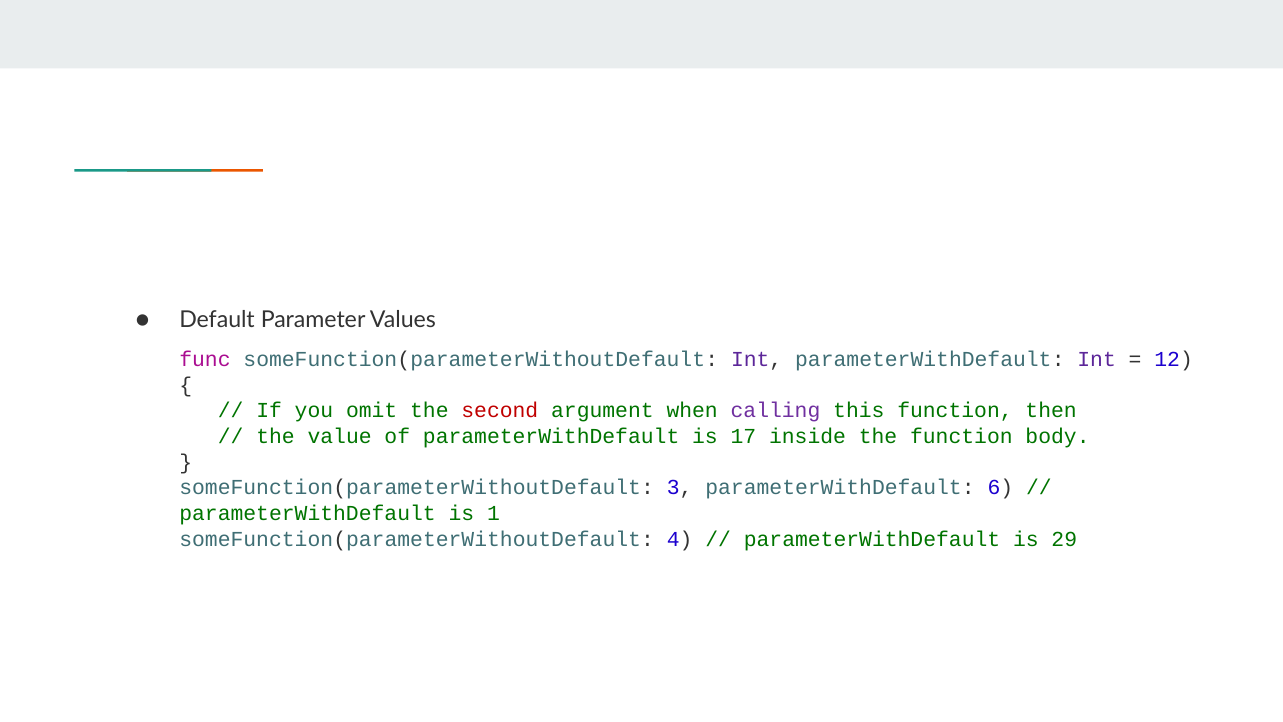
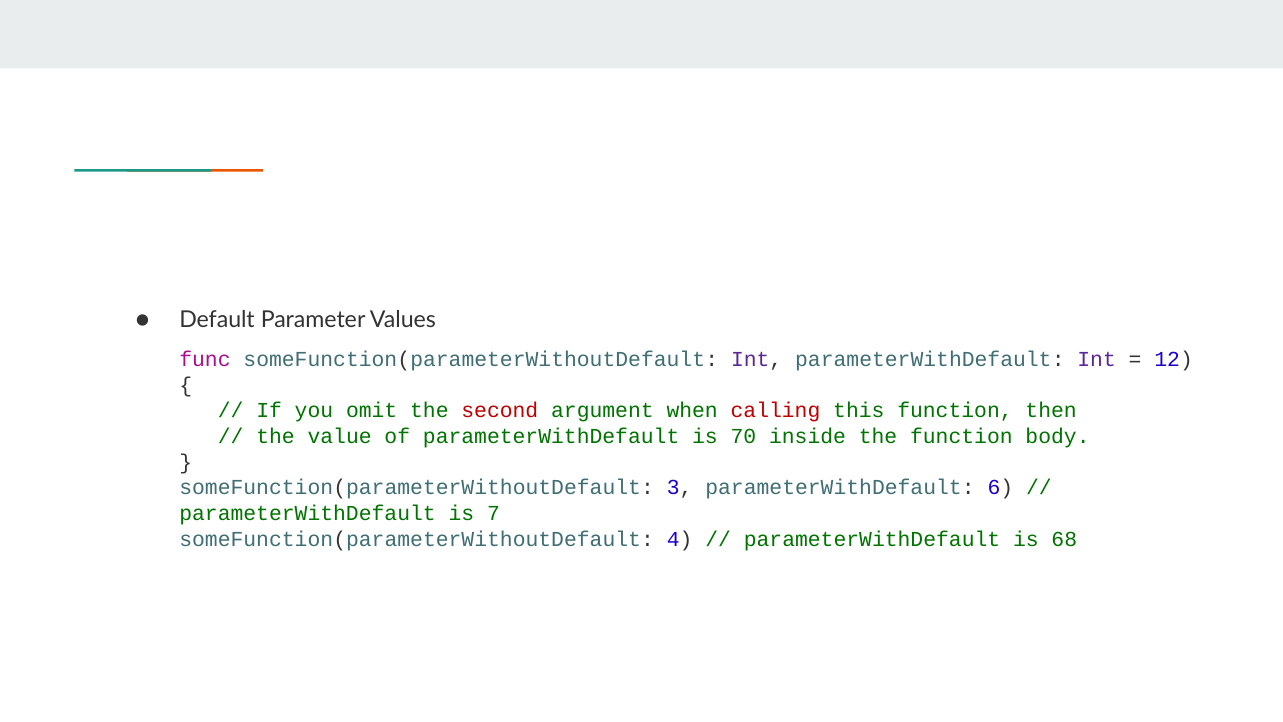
calling colour: purple -> red (775, 410)
17: 17 -> 70 (743, 436)
1: 1 -> 7 (493, 513)
29: 29 -> 68 (1064, 539)
